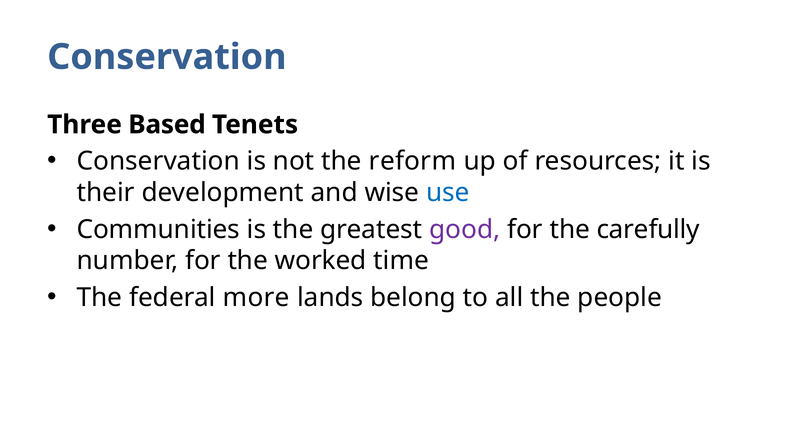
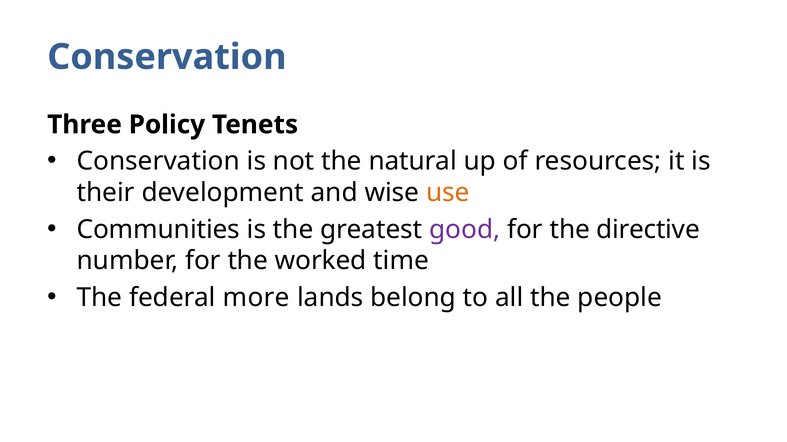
Based: Based -> Policy (167, 125)
reform: reform -> natural (413, 162)
use colour: blue -> orange (448, 193)
carefully: carefully -> directive (648, 230)
